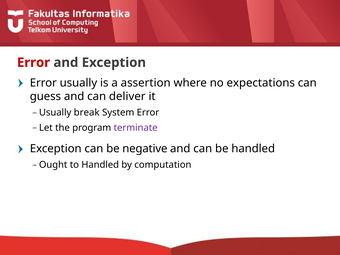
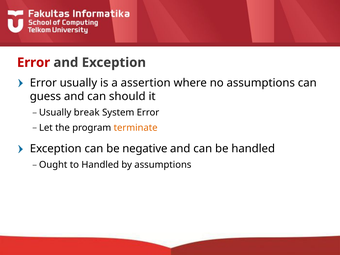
no expectations: expectations -> assumptions (261, 83)
deliver: deliver -> should (127, 96)
terminate colour: purple -> orange (136, 128)
by computation: computation -> assumptions (163, 165)
